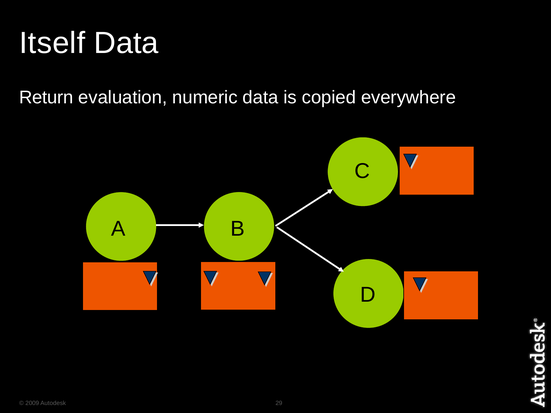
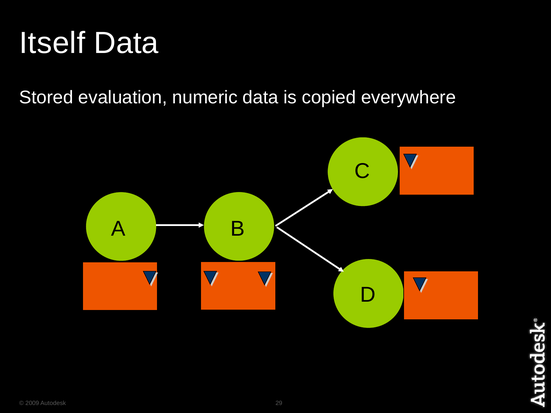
Return: Return -> Stored (46, 98)
